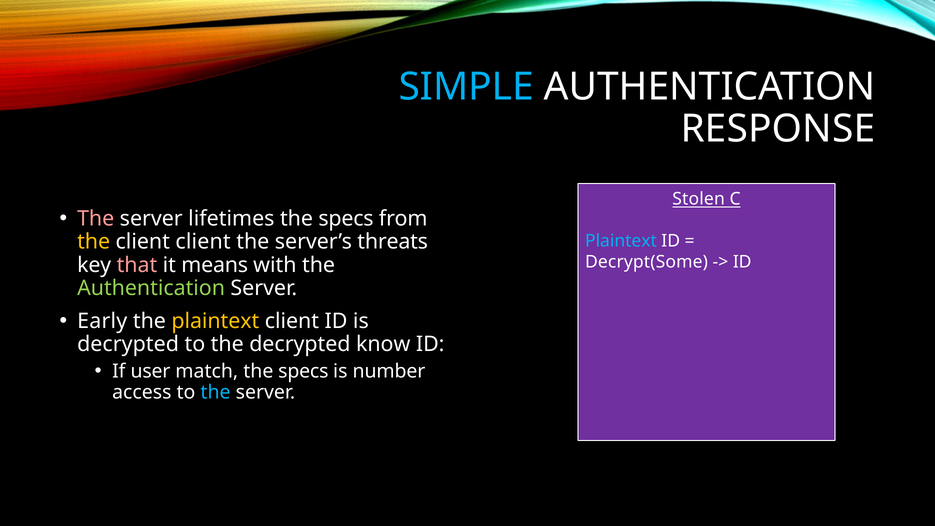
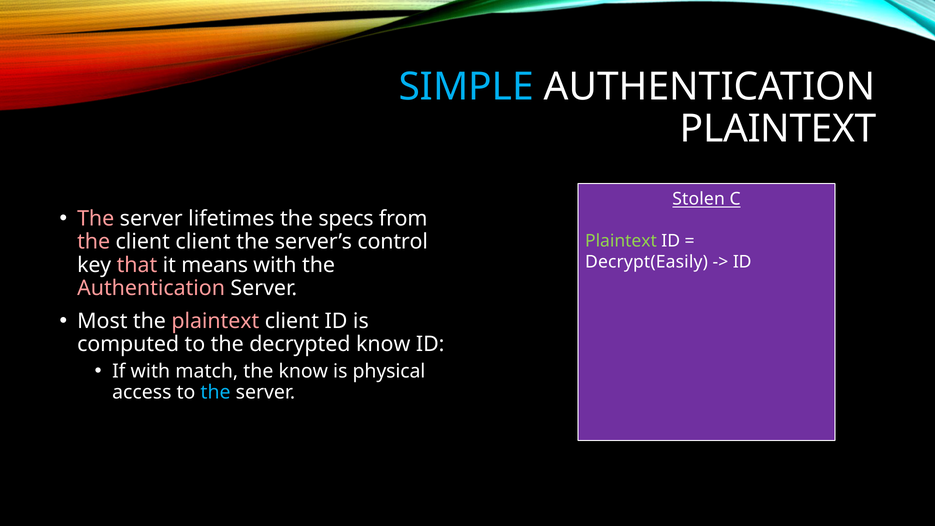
RESPONSE: RESPONSE -> PLAINTEXT (778, 129)
the colour: yellow -> pink (94, 242)
threats: threats -> control (393, 242)
Plaintext colour: light blue -> light green (621, 241)
Decrypt(Some: Decrypt(Some -> Decrypt(Easily (646, 262)
Authentication colour: light green -> pink (151, 288)
Early: Early -> Most (102, 321)
plaintext colour: yellow -> pink (215, 321)
decrypted: decrypted -> computed (128, 344)
If user: user -> with (150, 371)
match the specs: specs -> know (303, 371)
number: number -> physical (389, 371)
